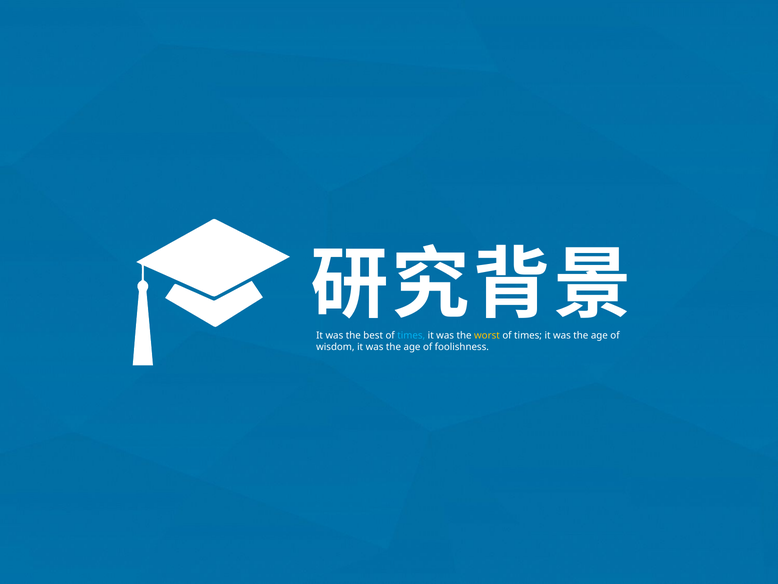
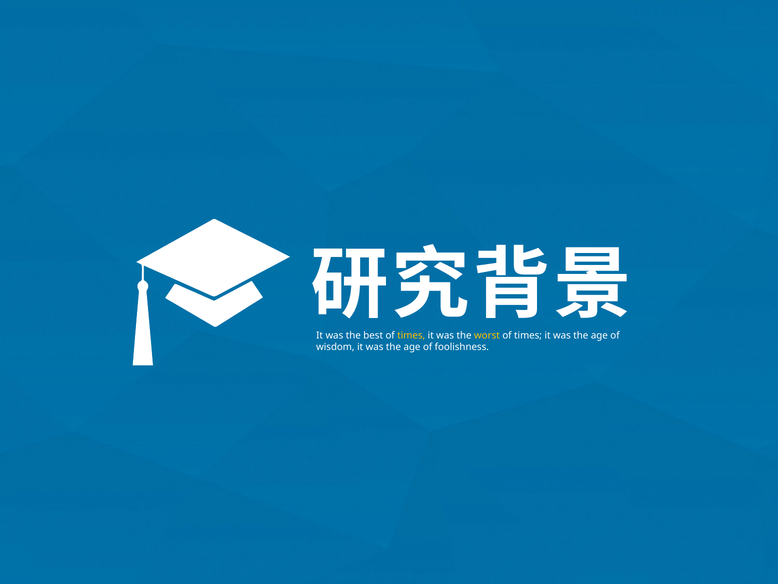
times colour: light blue -> yellow (411, 335)
